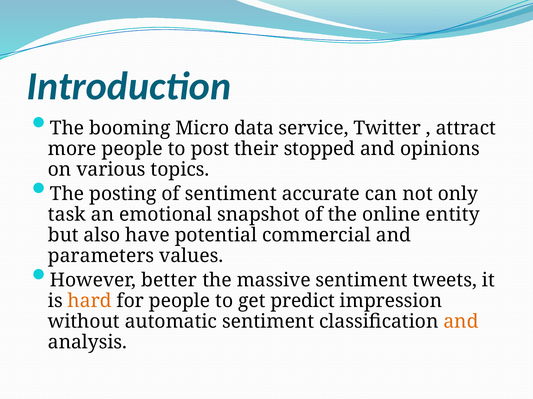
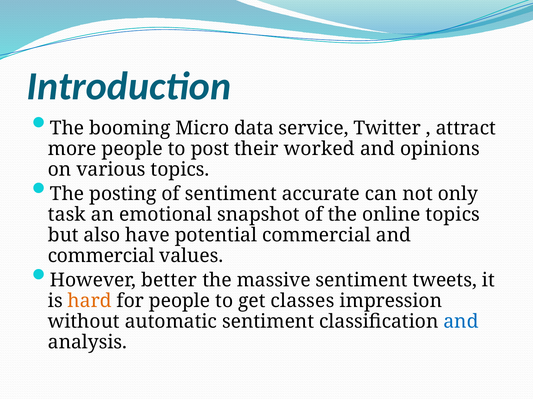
stopped: stopped -> worked (319, 149)
online entity: entity -> topics (453, 215)
parameters: parameters -> commercial (101, 256)
predict: predict -> classes (302, 301)
and colour: orange -> blue (461, 322)
